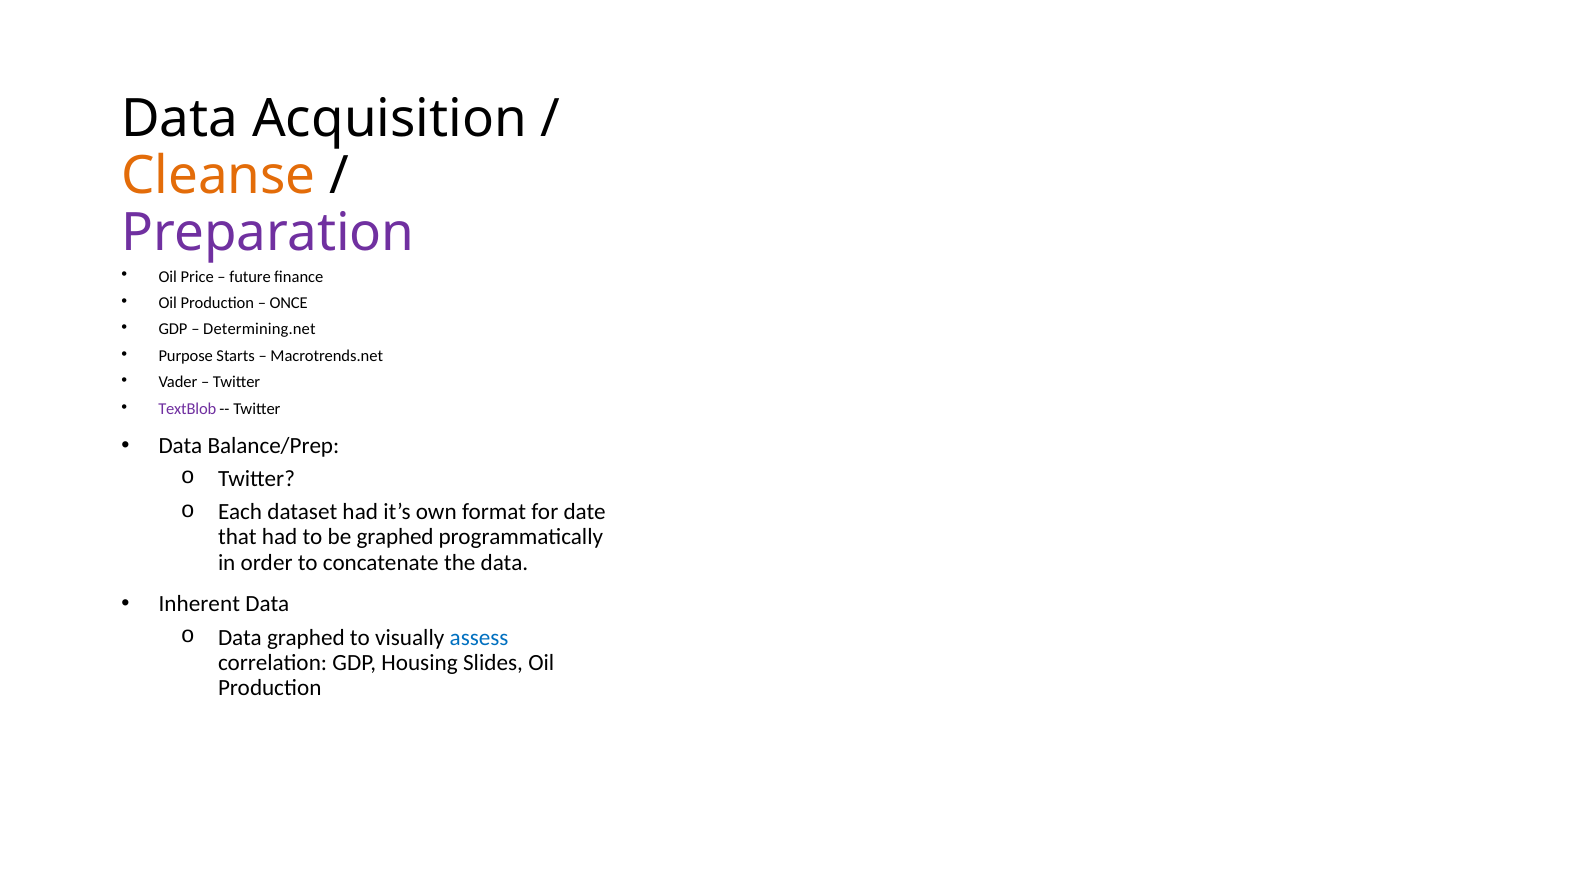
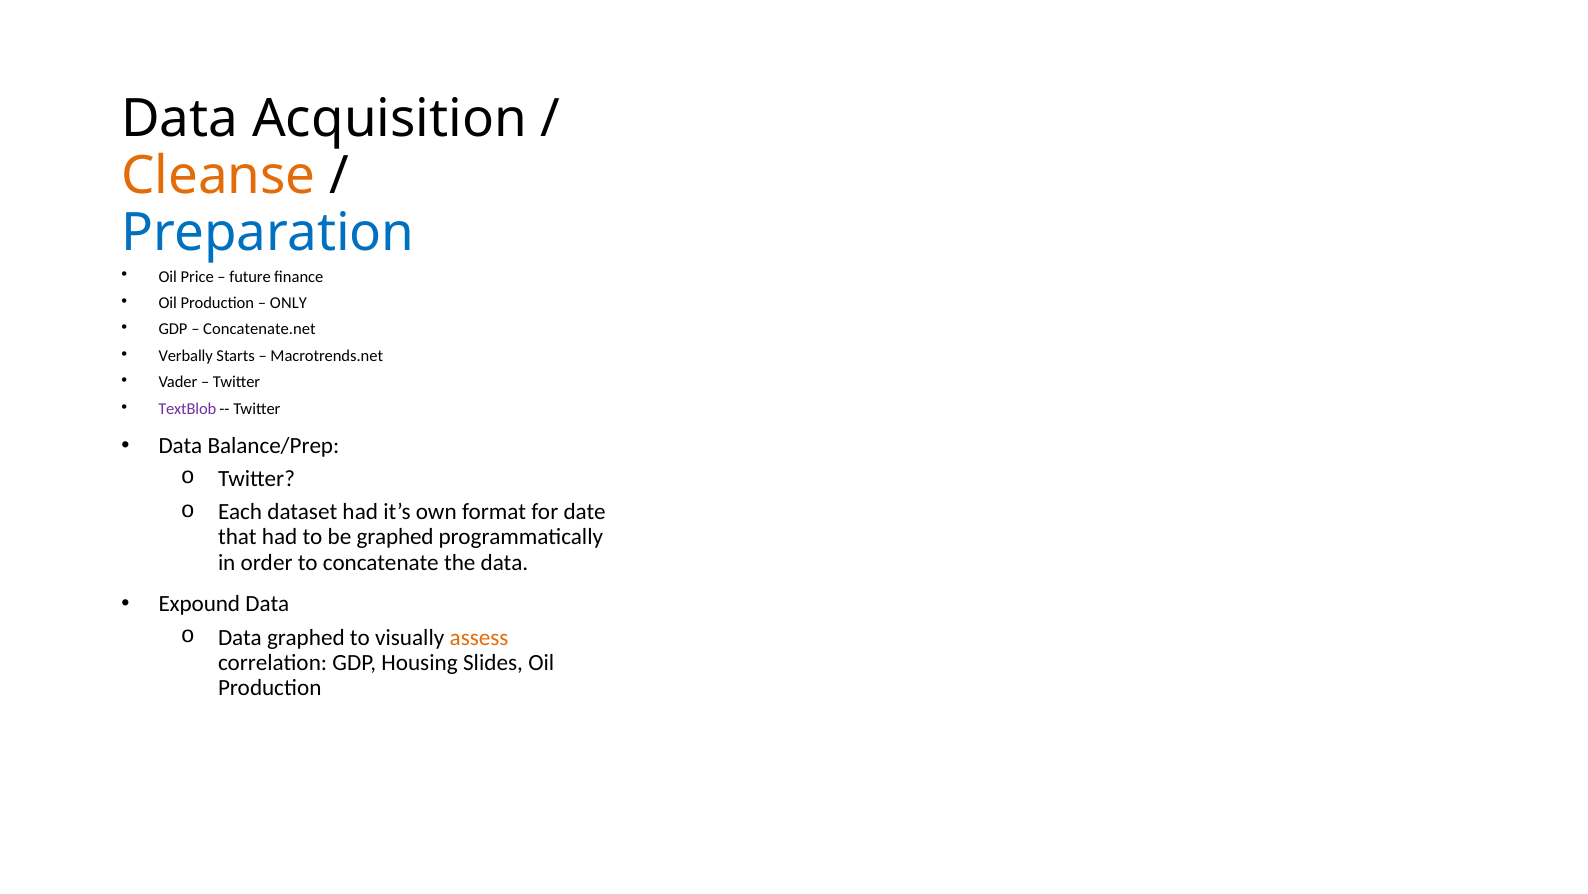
Preparation colour: purple -> blue (268, 233)
ONCE: ONCE -> ONLY (288, 303)
Determining.net: Determining.net -> Concatenate.net (259, 329)
Purpose: Purpose -> Verbally (186, 356)
Inherent: Inherent -> Expound (199, 604)
assess colour: blue -> orange (479, 637)
